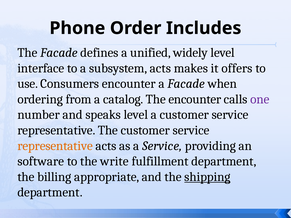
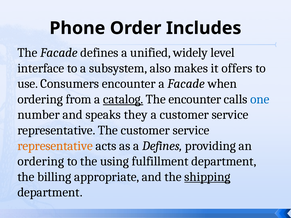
subsystem acts: acts -> also (160, 68)
catalog underline: none -> present (123, 99)
one colour: purple -> blue (260, 99)
speaks level: level -> they (136, 115)
a Service: Service -> Defines (162, 146)
software: software -> ordering (41, 161)
write: write -> using (114, 161)
